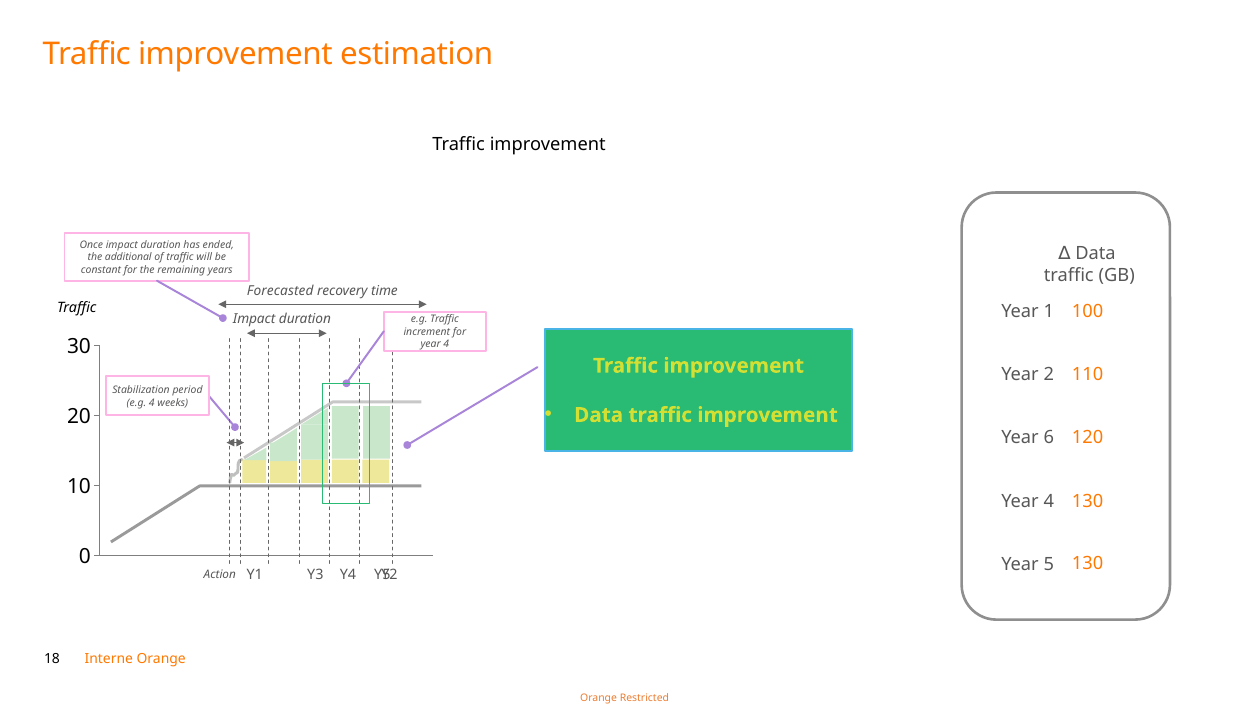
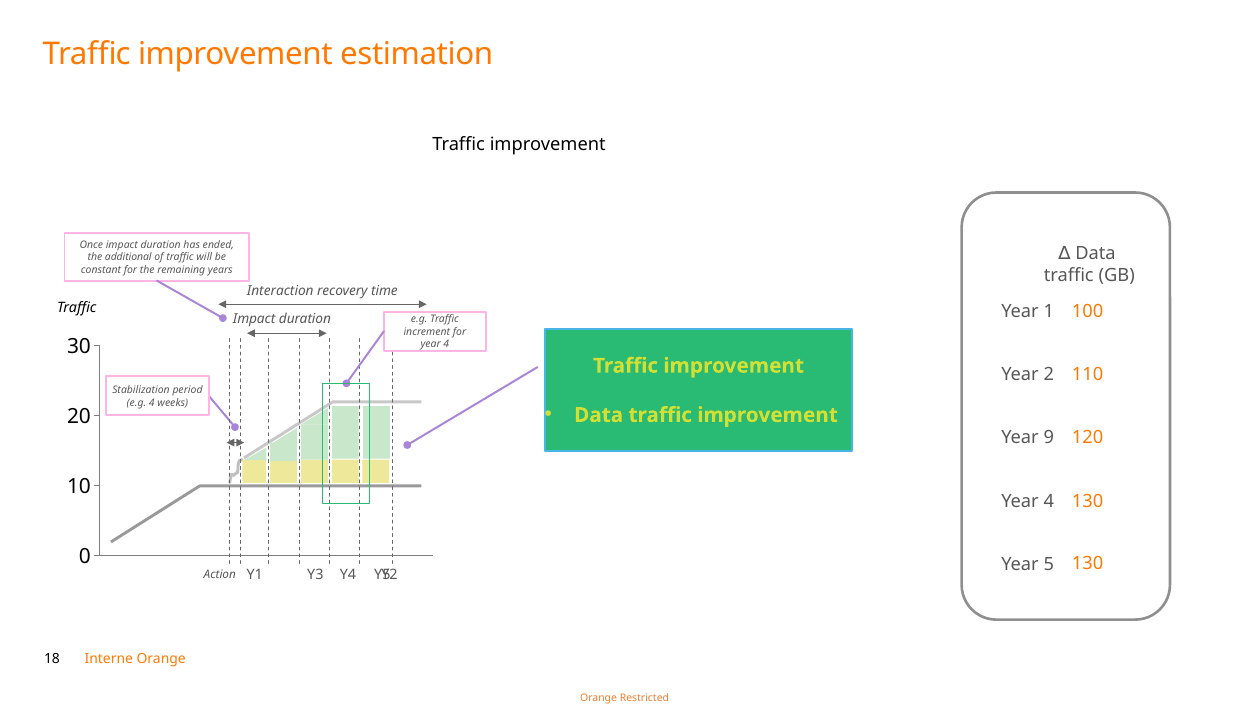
Forecasted: Forecasted -> Interaction (280, 291)
6: 6 -> 9 (1049, 438)
